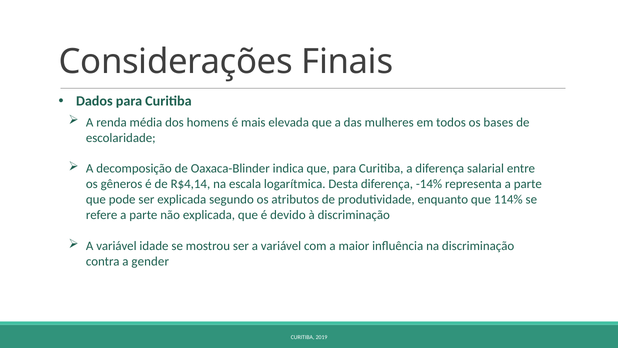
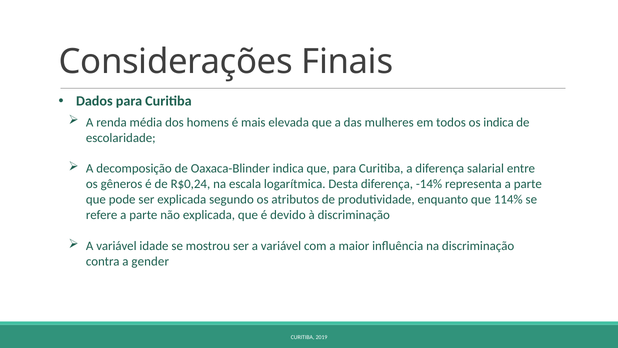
os bases: bases -> indica (499, 122)
R$4,14: R$4,14 -> R$0,24 (190, 184)
